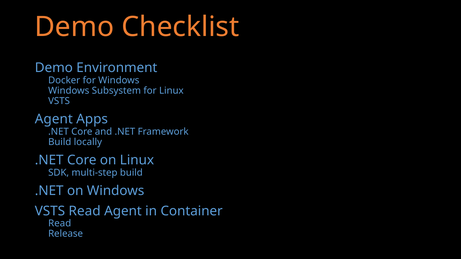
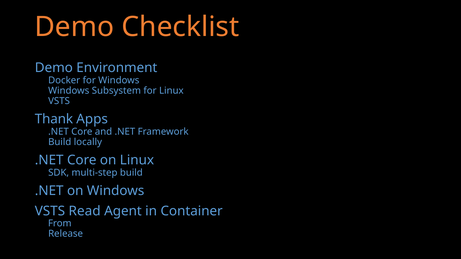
Agent: Agent -> Thank (54, 119)
Read: Read -> From (60, 224)
